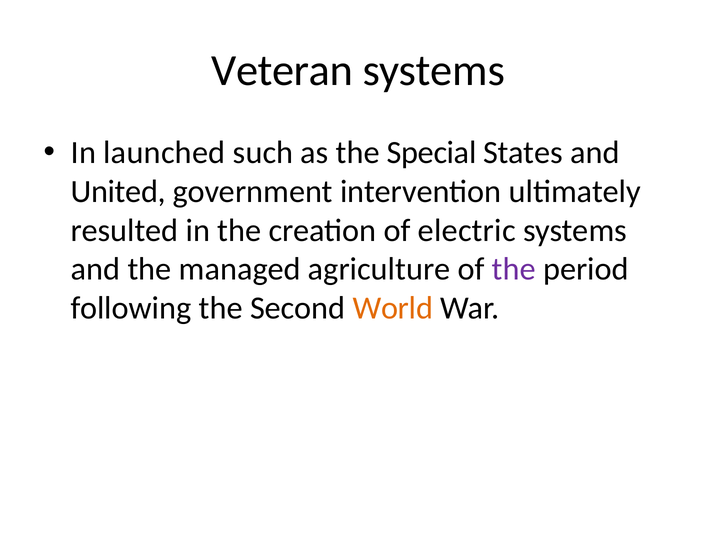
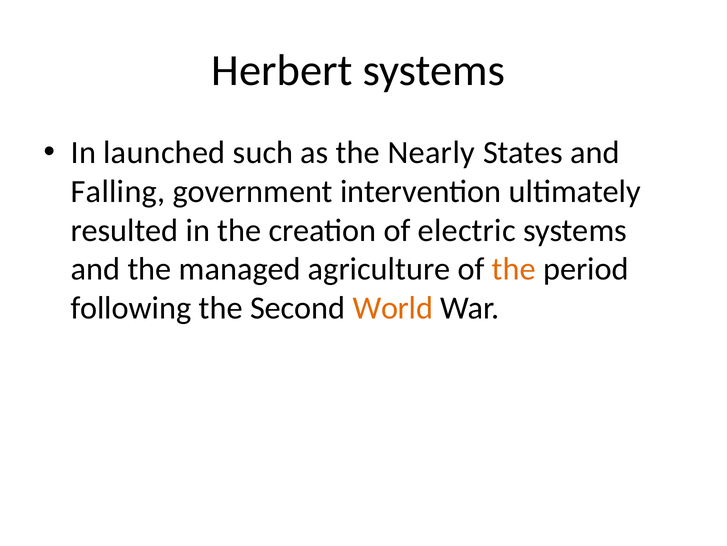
Veteran: Veteran -> Herbert (282, 70)
Special: Special -> Nearly (431, 153)
United: United -> Falling (118, 191)
the colour: purple -> orange (514, 269)
